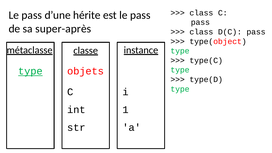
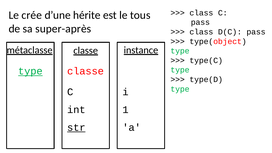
pass: pass -> crée (32, 15)
est le pass: pass -> tous (140, 15)
objets: objets -> classe (85, 71)
str underline: none -> present (76, 128)
